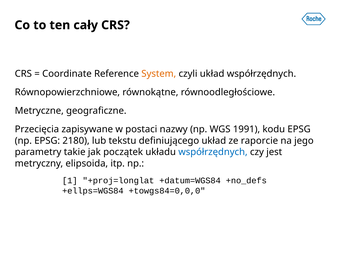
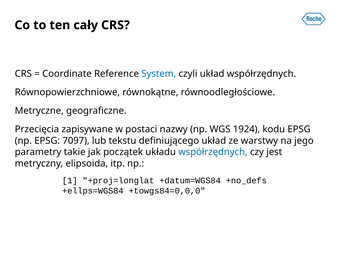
System colour: orange -> blue (159, 74)
1991: 1991 -> 1924 (247, 129)
2180: 2180 -> 7097 (76, 141)
raporcie: raporcie -> warstwy (259, 141)
